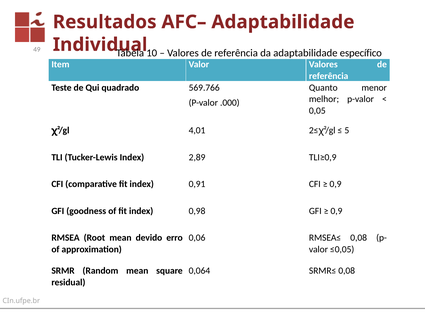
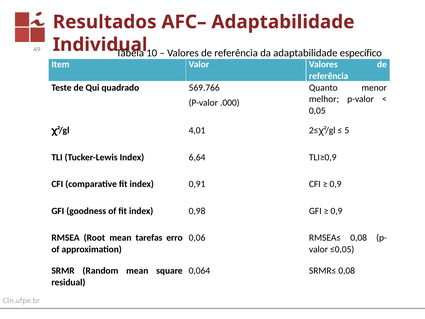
2,89: 2,89 -> 6,64 (197, 157)
devido: devido -> tarefas (149, 238)
